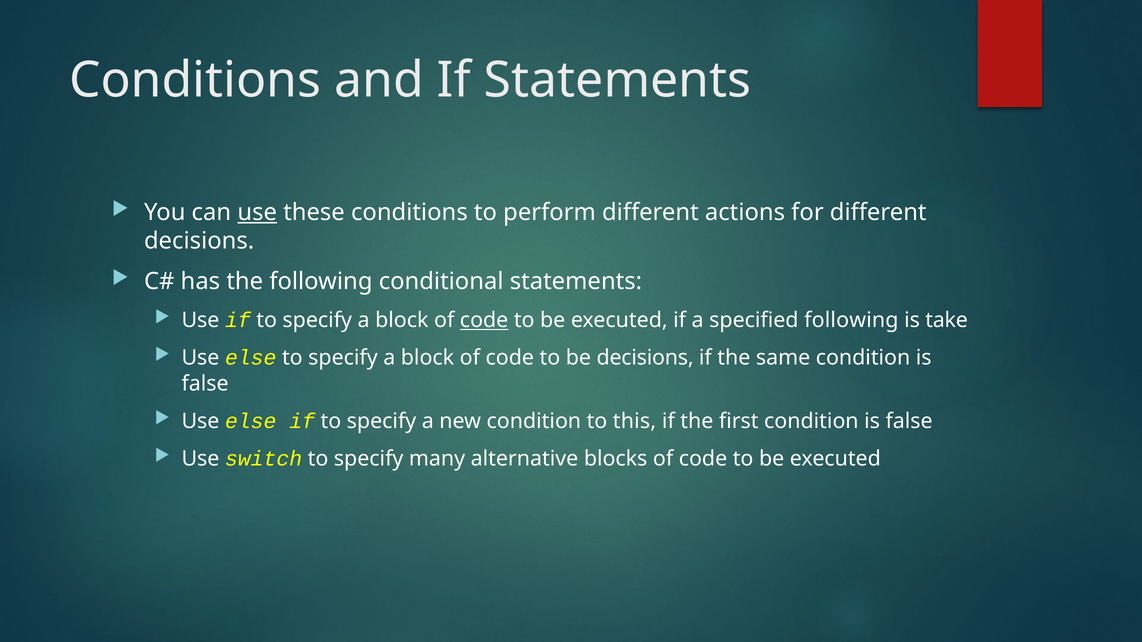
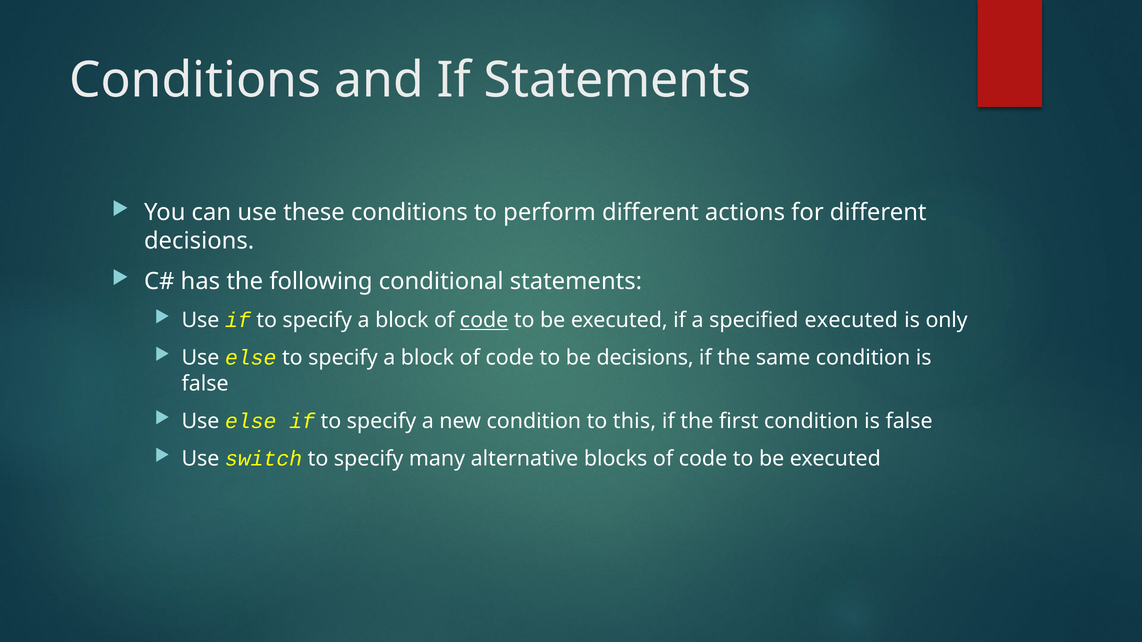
use underline: present -> none (257, 213)
specified following: following -> executed (851, 321)
take: take -> only (947, 321)
